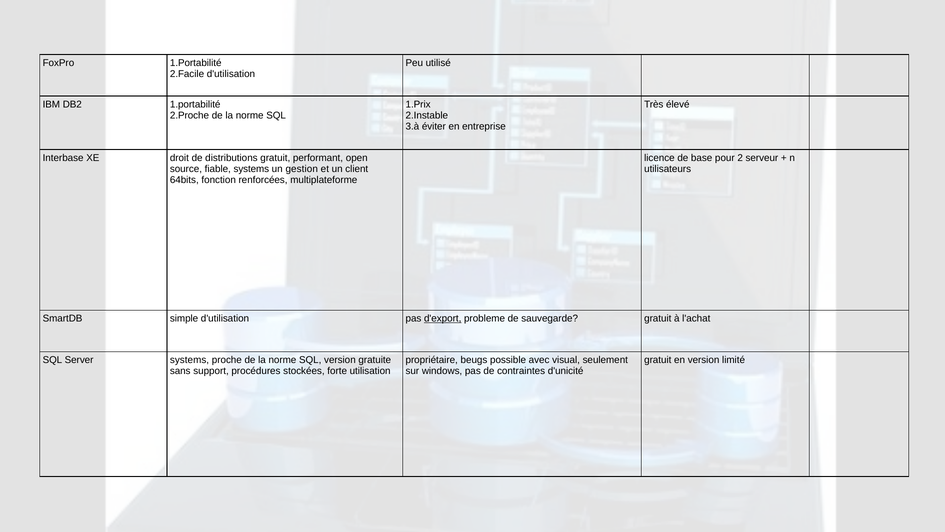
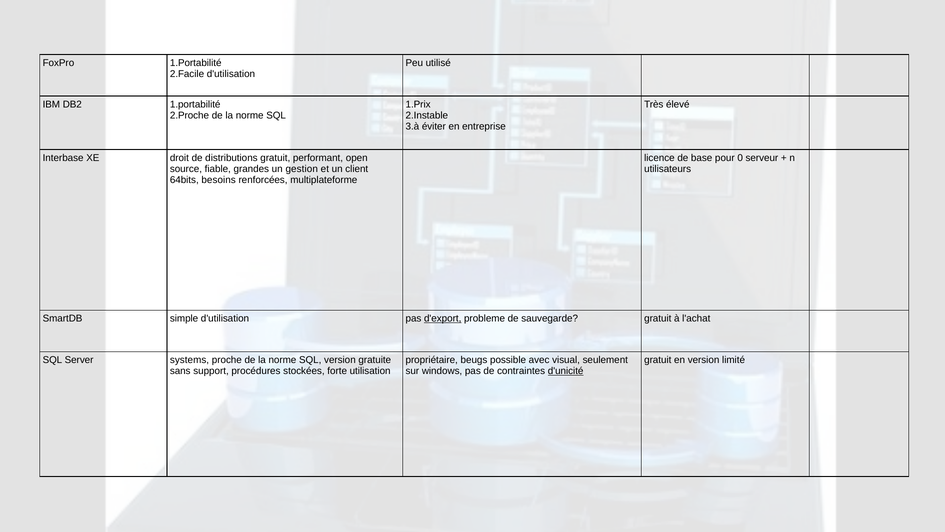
2: 2 -> 0 (740, 158)
fiable systems: systems -> grandes (251, 169)
fonction: fonction -> besoins (219, 180)
d'unicité underline: none -> present (566, 371)
